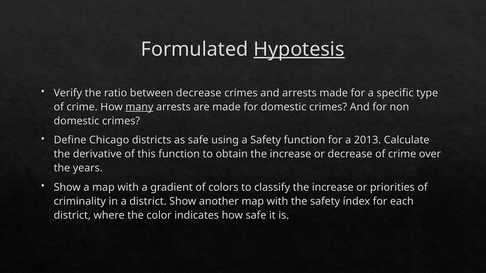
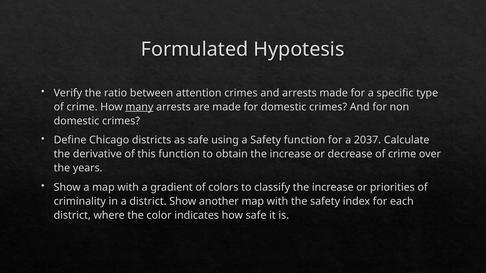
Hypotesis underline: present -> none (299, 49)
between decrease: decrease -> attention (199, 93)
2013: 2013 -> 2037 (368, 140)
